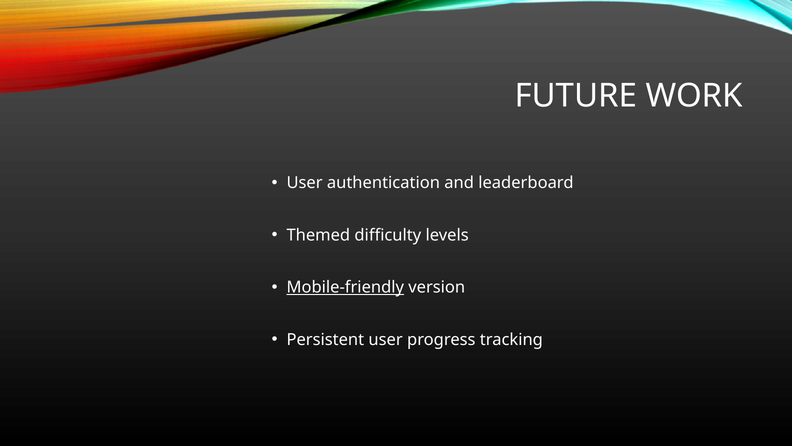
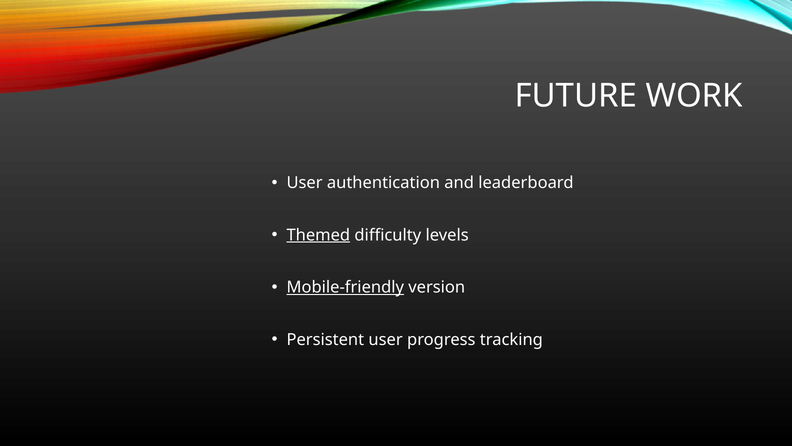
Themed underline: none -> present (318, 235)
